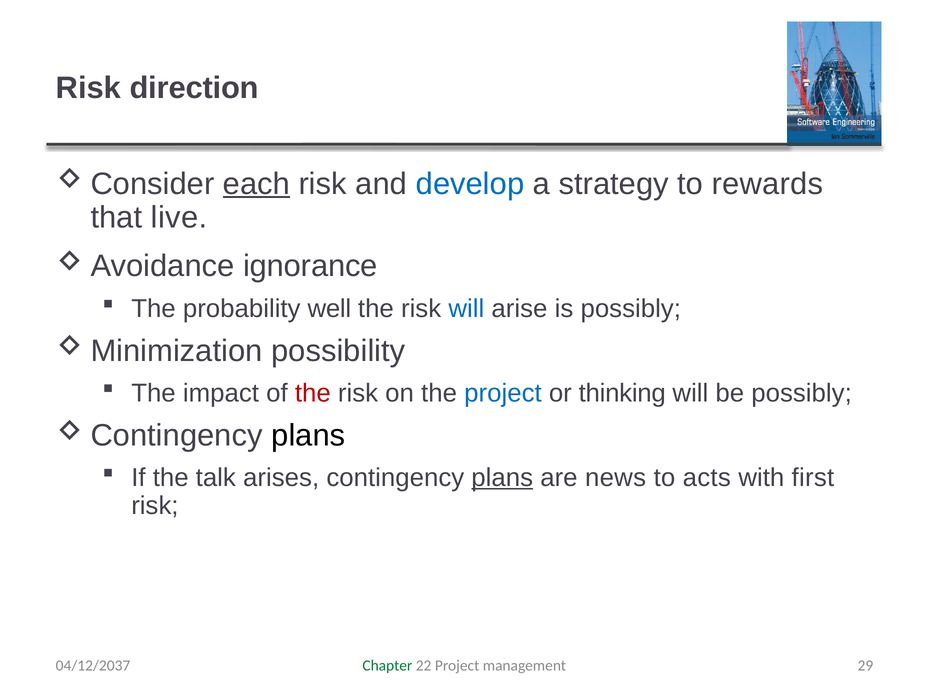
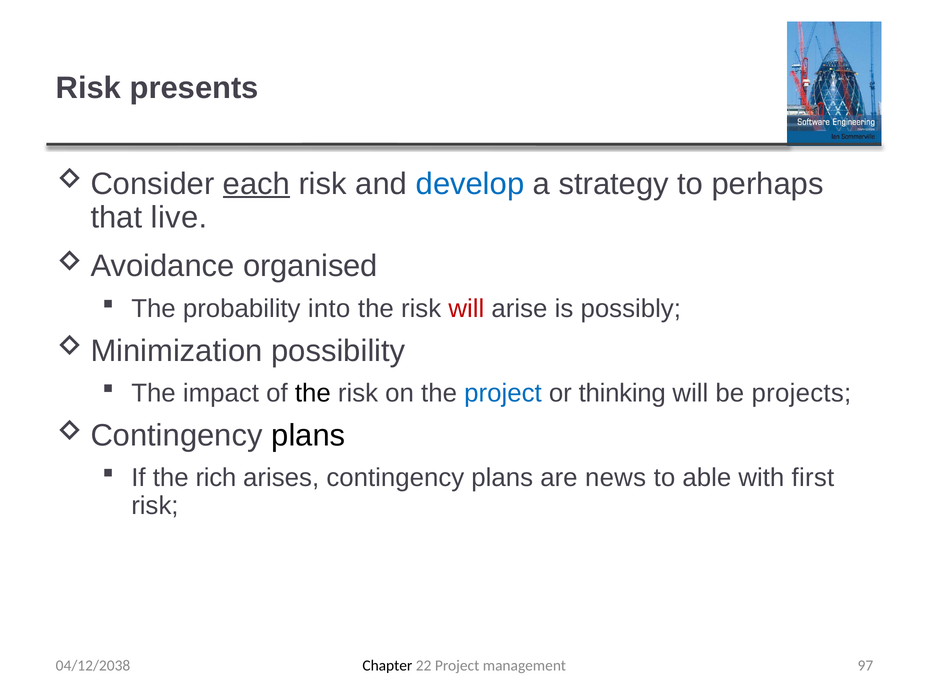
direction: direction -> presents (194, 88)
rewards: rewards -> perhaps (768, 184)
ignorance: ignorance -> organised (310, 266)
well: well -> into (329, 308)
will colour: blue -> red (466, 308)
the colour: red -> black (313, 393)
be possibly: possibly -> projects (801, 393)
talk: talk -> rich (216, 478)
plans underline: present -> none (502, 478)
acts: acts -> able (707, 478)
Chapter colour: green -> black (387, 665)
29: 29 -> 97 (865, 665)
04/12/2037: 04/12/2037 -> 04/12/2038 (93, 665)
